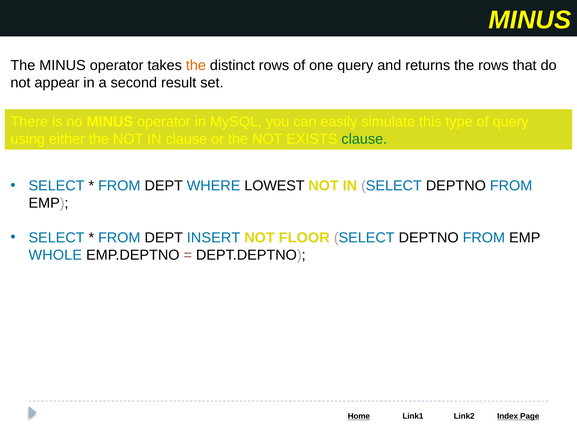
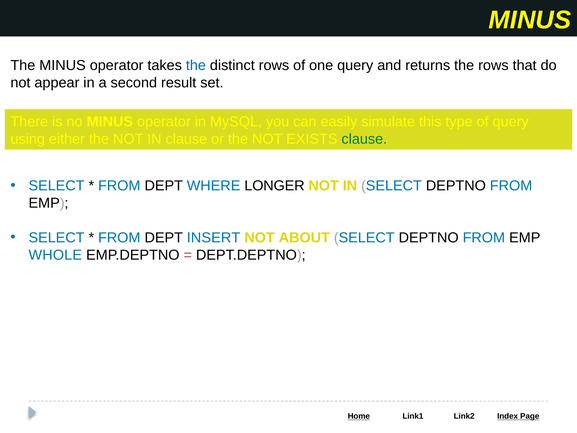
the colour: orange -> blue (196, 65)
LOWEST: LOWEST -> LONGER (274, 186)
FLOOR: FLOOR -> ABOUT (304, 238)
